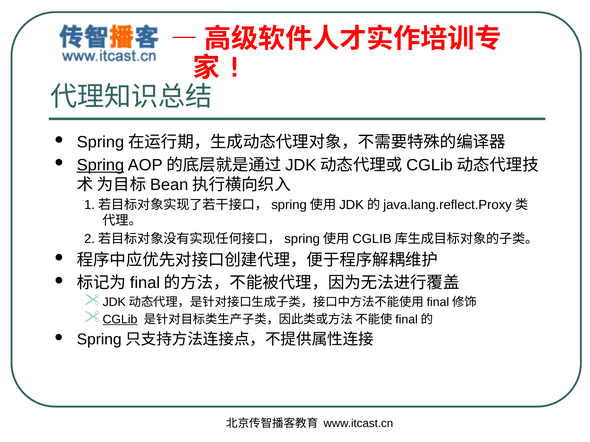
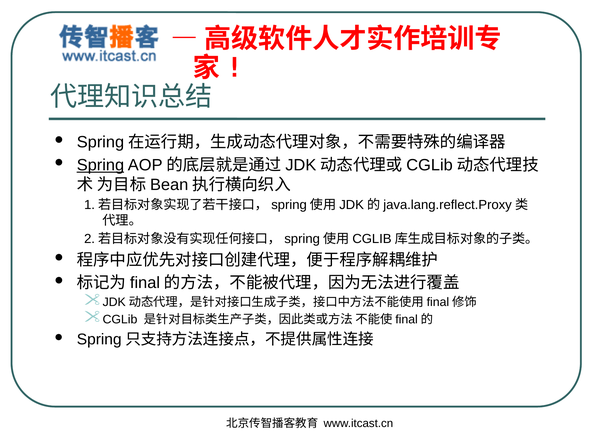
CGLib underline: present -> none (120, 320)
